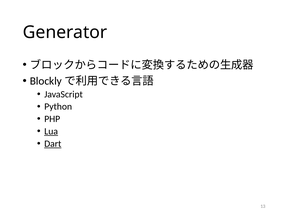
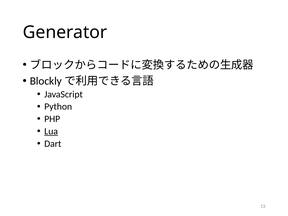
Dart underline: present -> none (53, 144)
